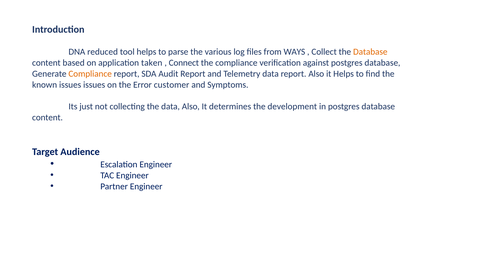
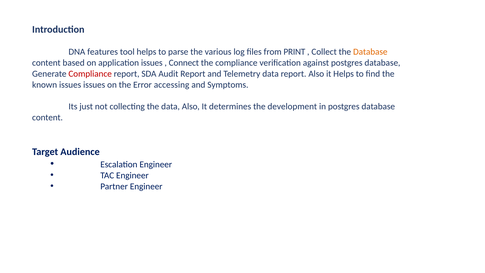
reduced: reduced -> features (103, 52)
WAYS: WAYS -> PRINT (294, 52)
application taken: taken -> issues (152, 63)
Compliance colour: orange -> red (90, 74)
customer: customer -> accessing (172, 85)
